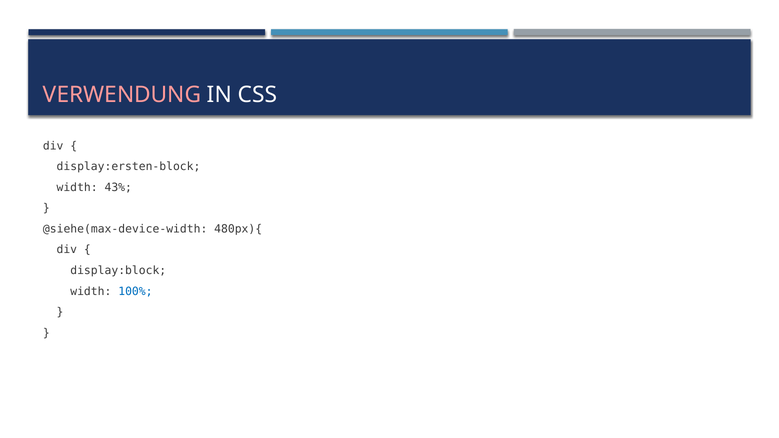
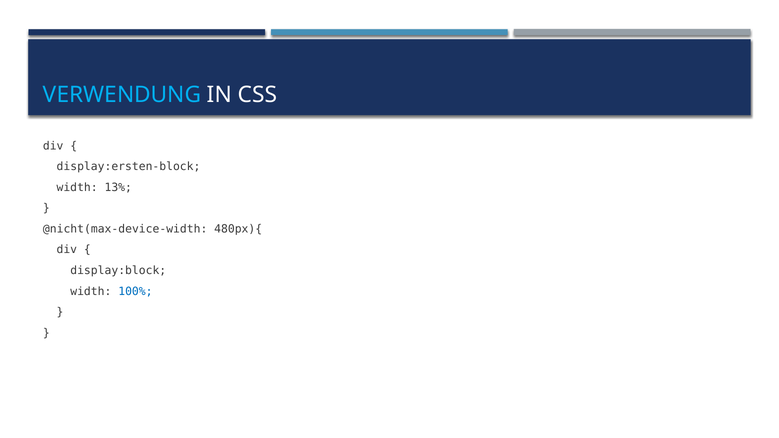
VERWENDUNG colour: pink -> light blue (122, 95)
43%: 43% -> 13% (118, 187)
@siehe(max-device-width: @siehe(max-device-width -> @nicht(max-device-width (125, 229)
